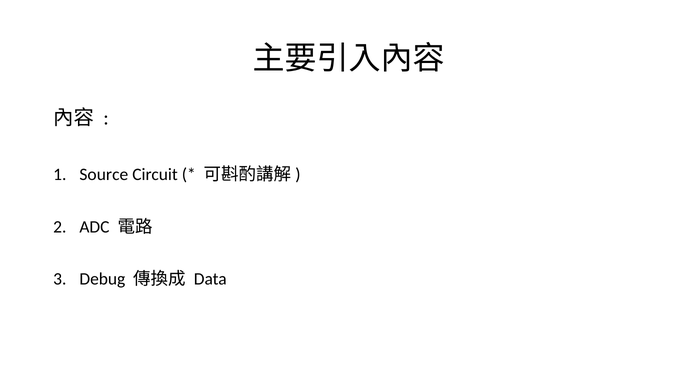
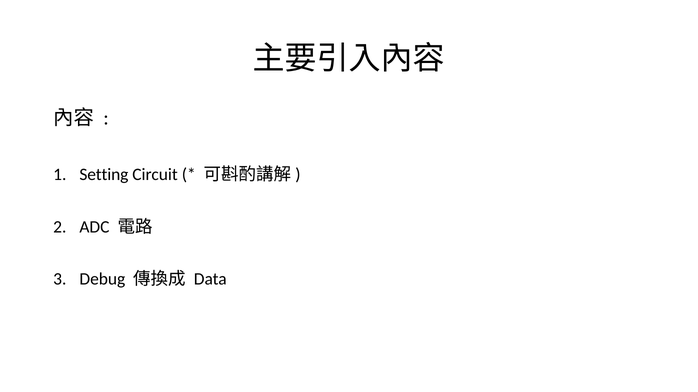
Source: Source -> Setting (104, 175)
